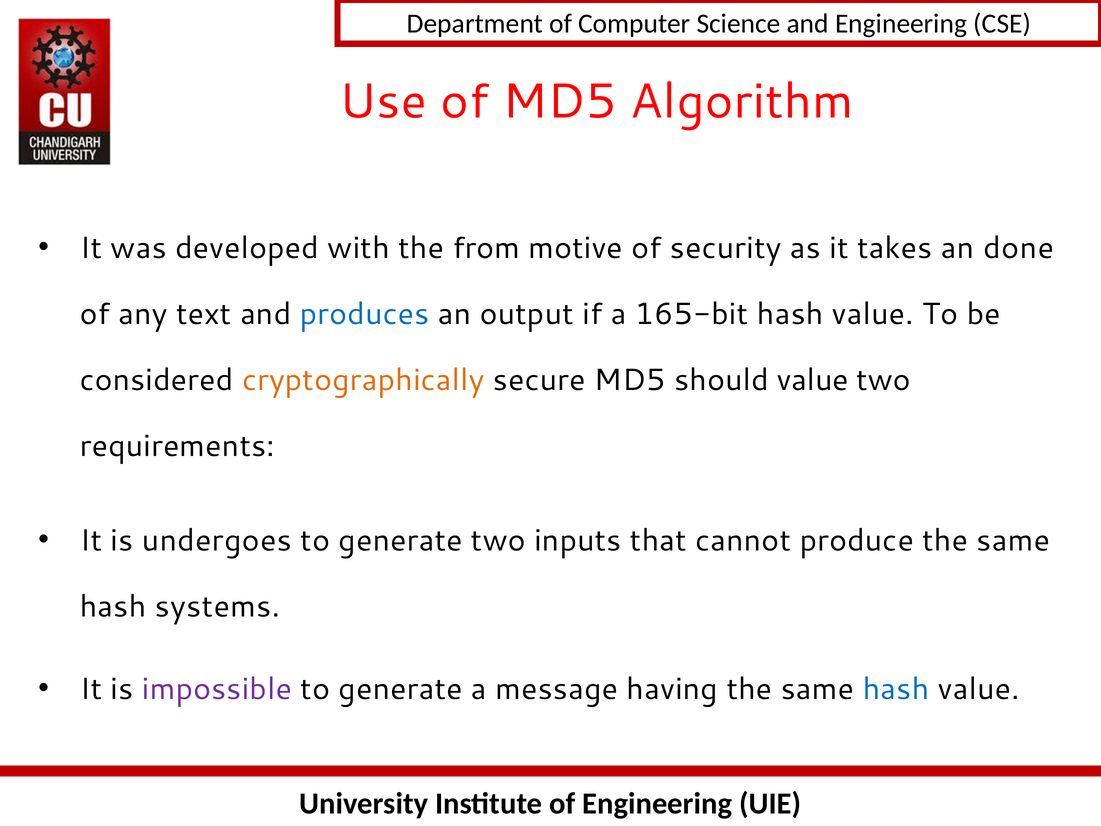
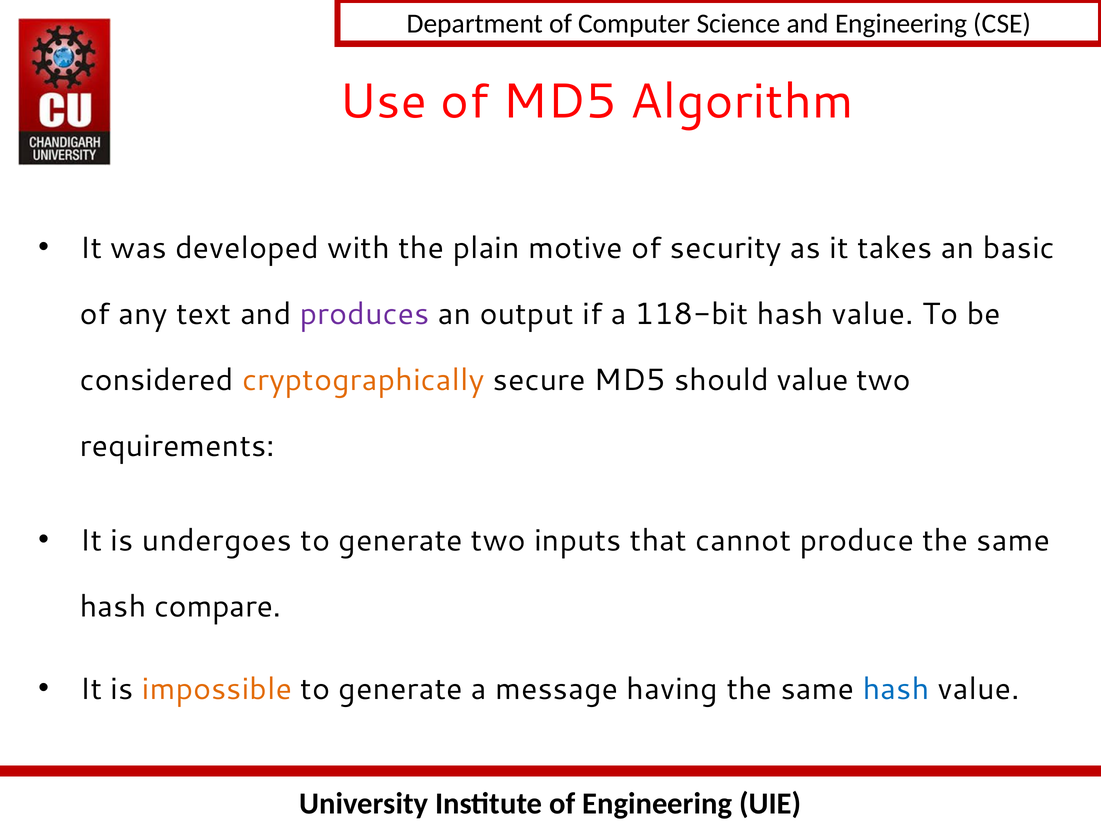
from: from -> plain (486, 248)
done: done -> basic (1019, 248)
produces colour: blue -> purple (365, 314)
165-bit: 165-bit -> 118-bit (692, 314)
systems: systems -> compare (218, 607)
impossible colour: purple -> orange (217, 689)
